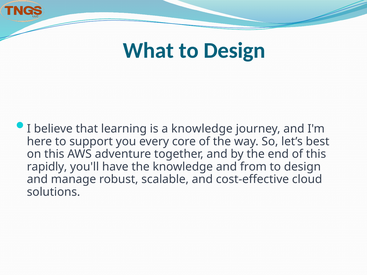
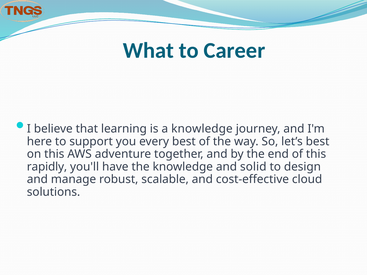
What to Design: Design -> Career (234, 50)
every core: core -> best (184, 142)
from: from -> solid (253, 167)
